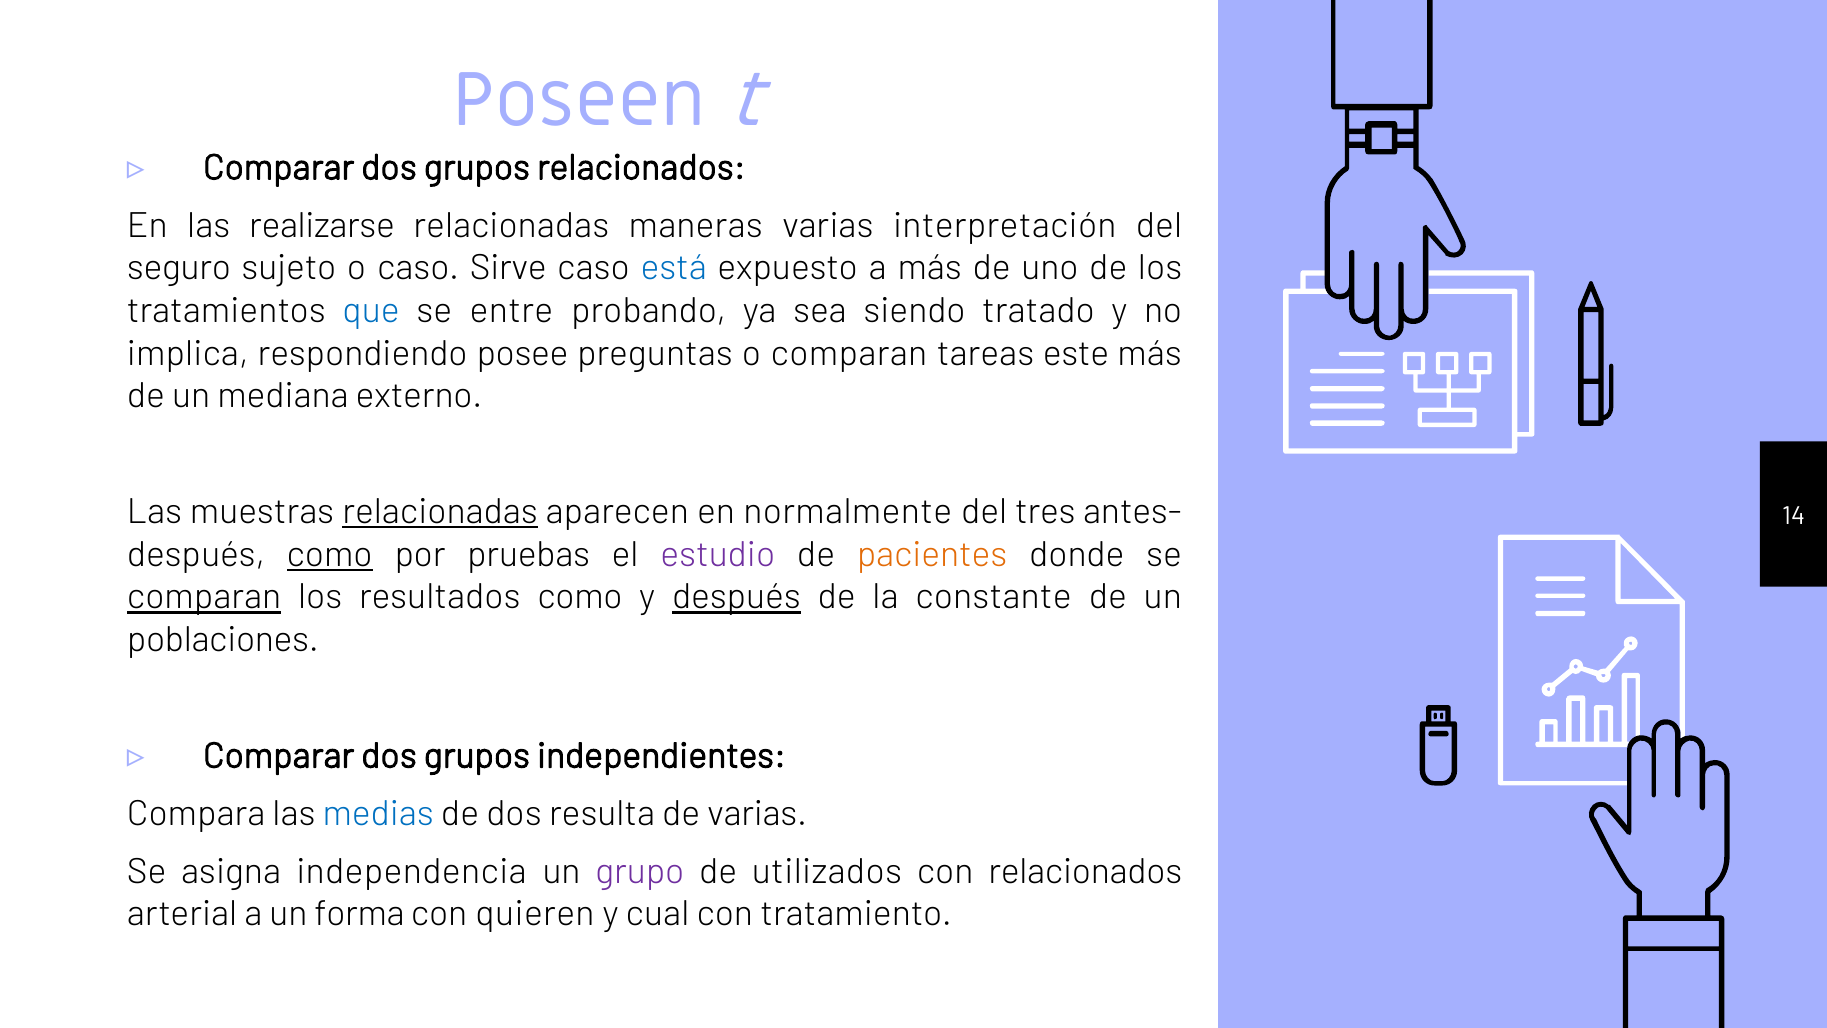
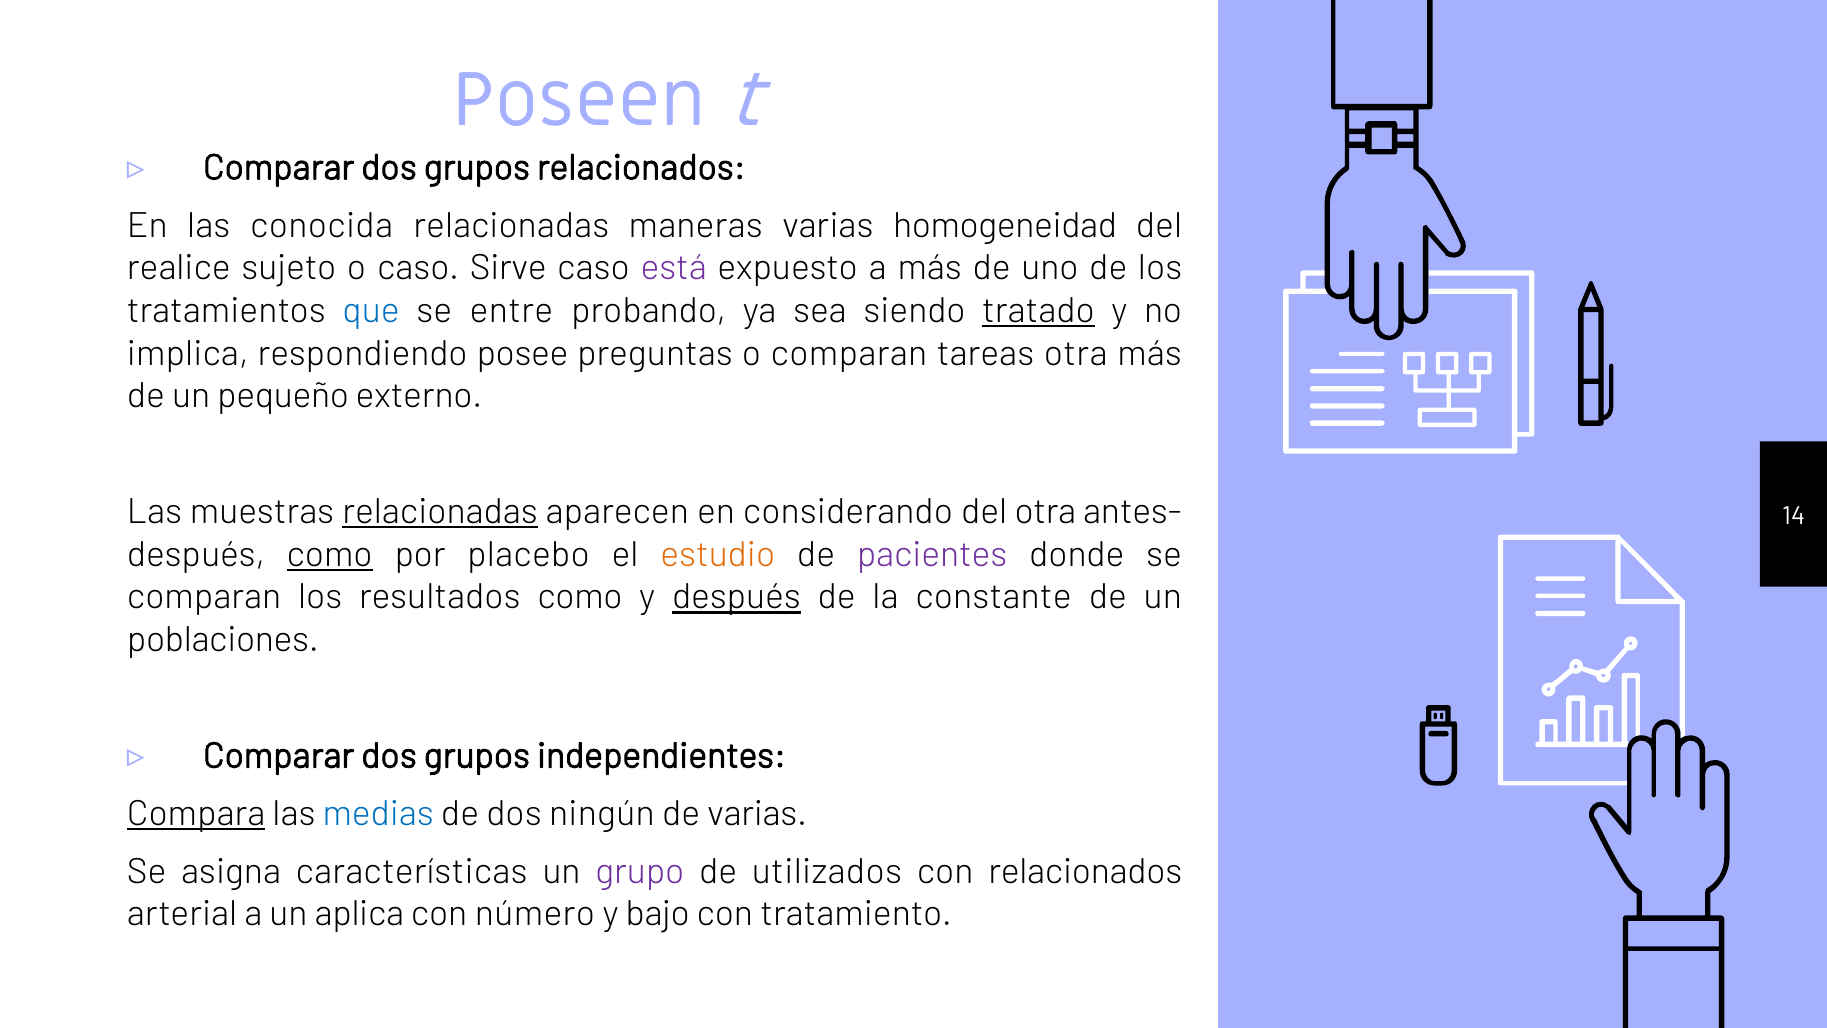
realizarse: realizarse -> conocida (322, 225)
interpretación: interpretación -> homogeneidad (1005, 225)
seguro: seguro -> realice (179, 268)
está colour: blue -> purple (674, 268)
tratado underline: none -> present (1039, 311)
tareas este: este -> otra (1076, 353)
mediana: mediana -> pequeño (283, 396)
normalmente: normalmente -> considerando (848, 512)
del tres: tres -> otra (1045, 512)
pruebas: pruebas -> placebo (528, 554)
estudio colour: purple -> orange (718, 554)
pacientes colour: orange -> purple (932, 554)
comparan underline: present -> none (204, 597)
Compara underline: none -> present (196, 813)
resulta: resulta -> ningún (602, 813)
independencia: independencia -> características (412, 871)
forma: forma -> aplica (359, 914)
quieren: quieren -> número (535, 914)
cual: cual -> bajo (658, 914)
